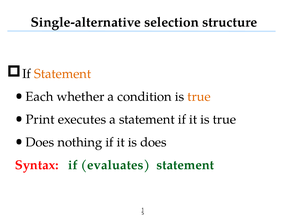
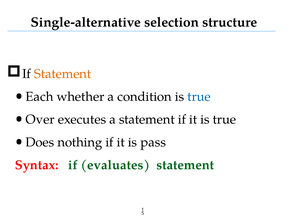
true colour: orange -> blue (199, 97)
Print: Print -> Over (40, 119)
is does: does -> pass (153, 142)
